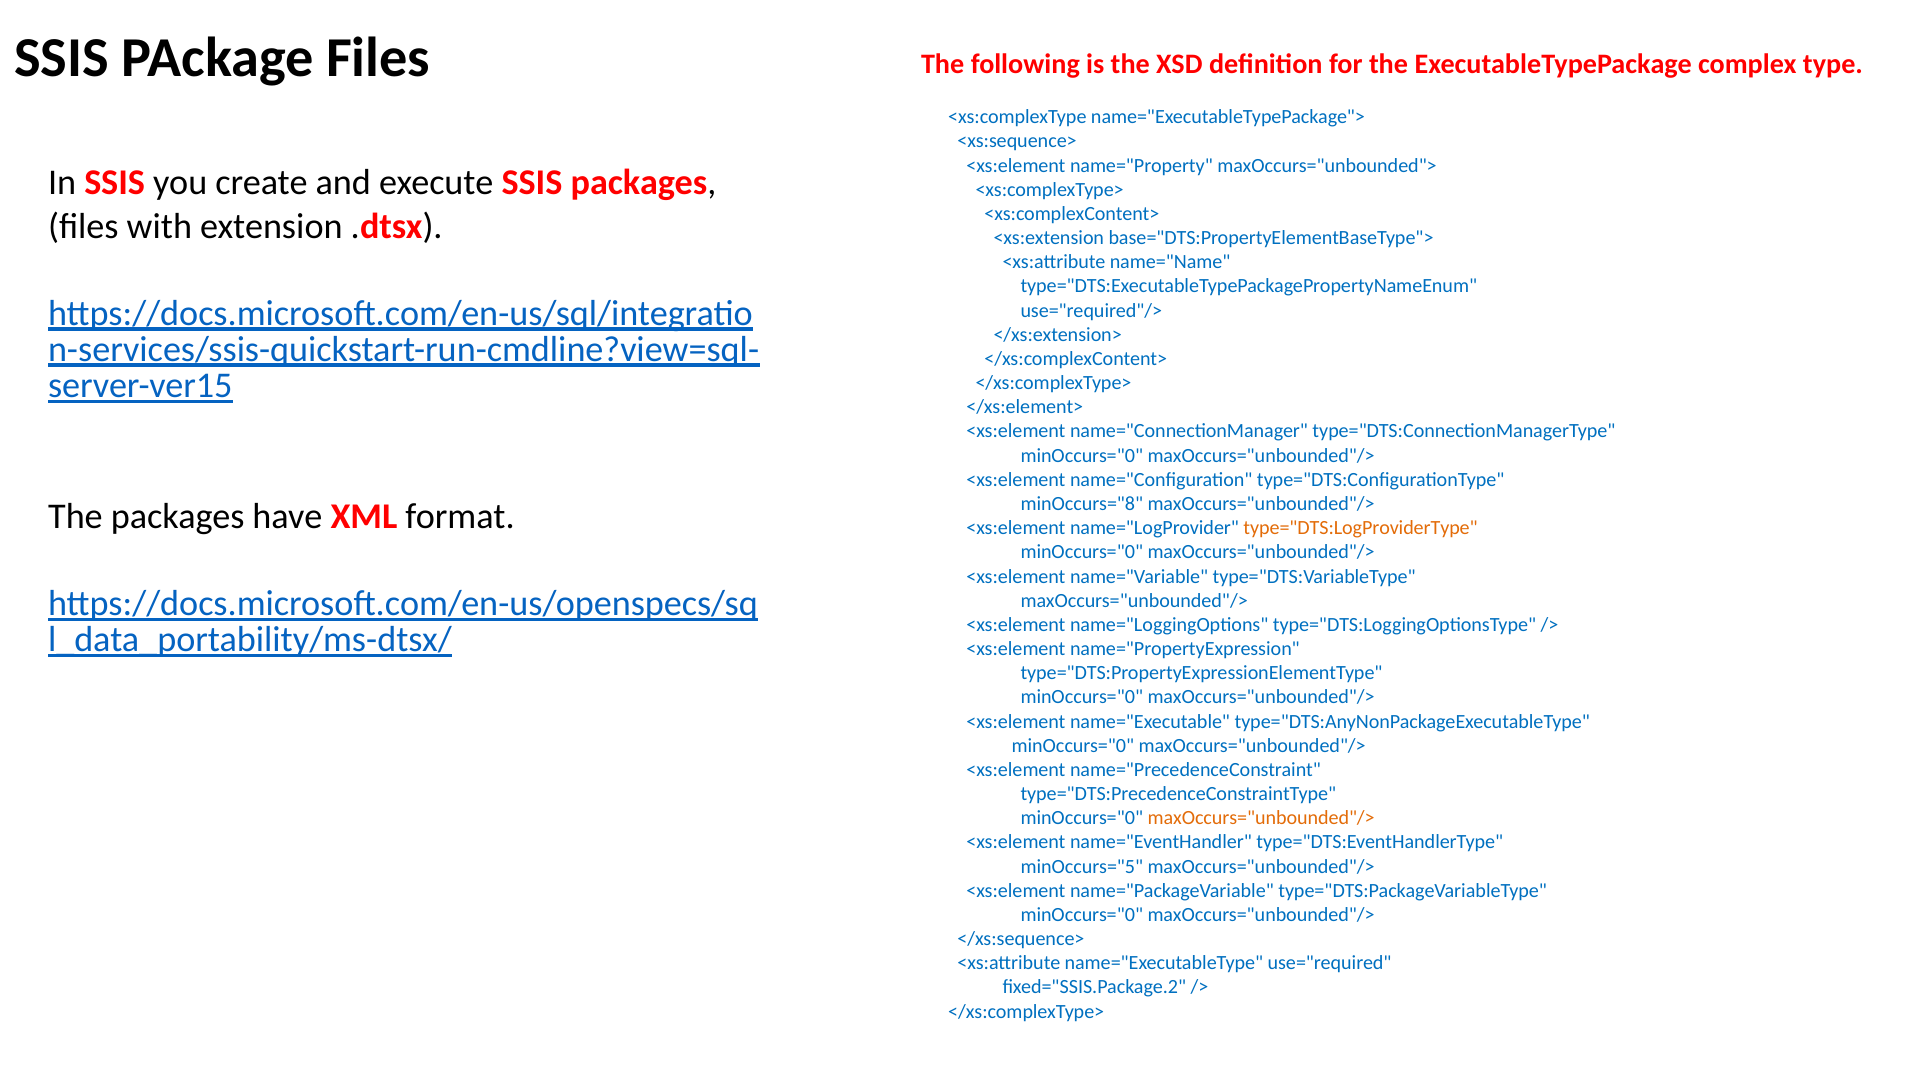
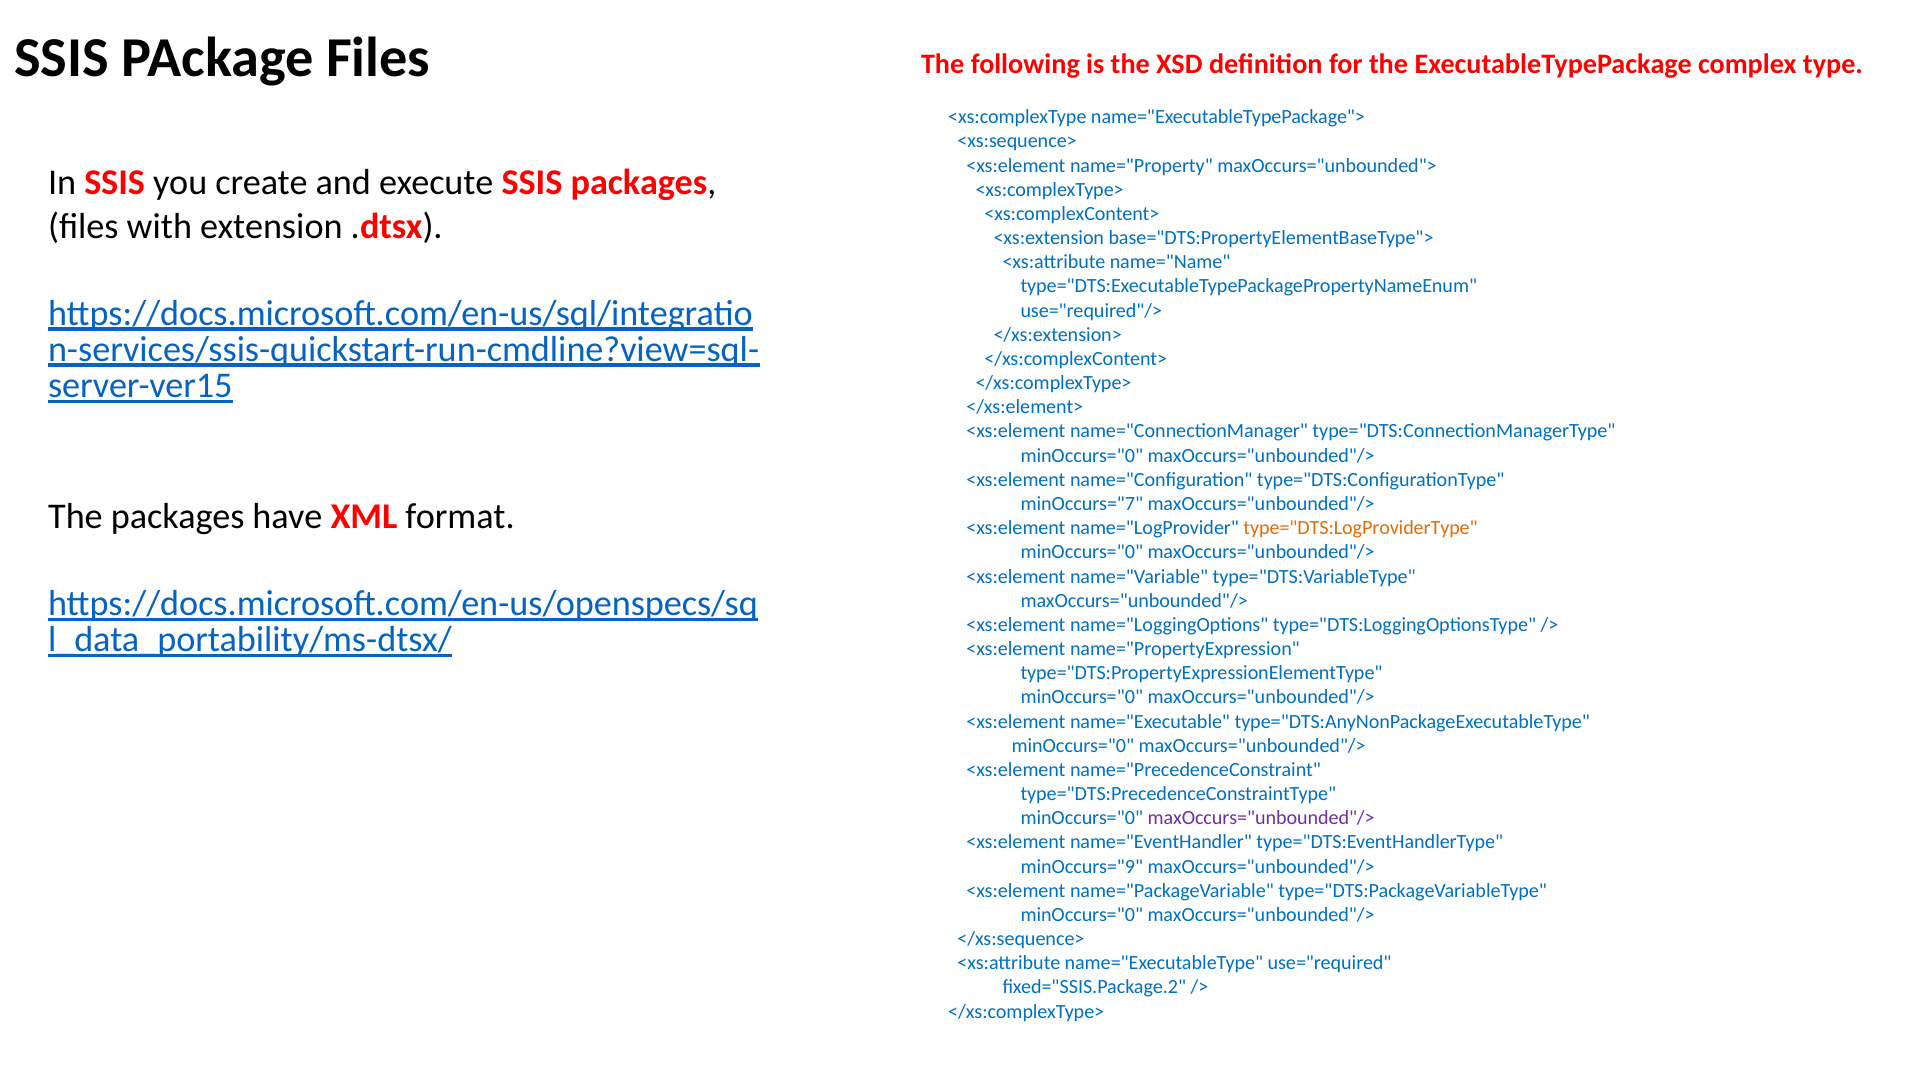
minOccurs="8: minOccurs="8 -> minOccurs="7 (1082, 504)
maxOccurs="unbounded"/> colour: orange -> purple (1261, 818)
minOccurs="5: minOccurs="5 -> minOccurs="9 (1082, 866)
